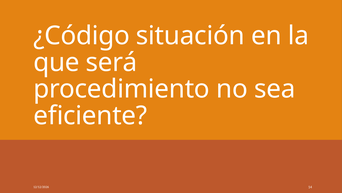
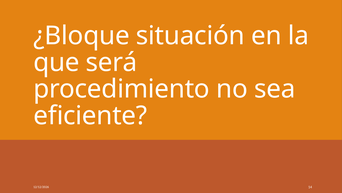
¿Código: ¿Código -> ¿Bloque (82, 36)
